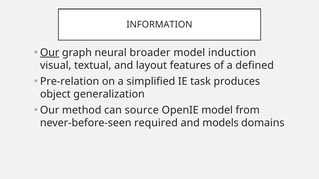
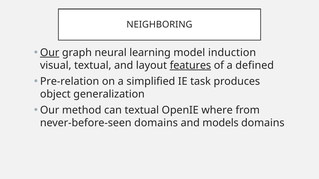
INFORMATION: INFORMATION -> NEIGHBORING (159, 25)
broader: broader -> learning (150, 53)
features underline: none -> present (190, 65)
can source: source -> textual (142, 110)
OpenIE model: model -> where (217, 110)
never-before-seen required: required -> domains (156, 123)
